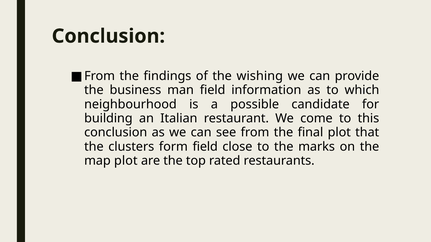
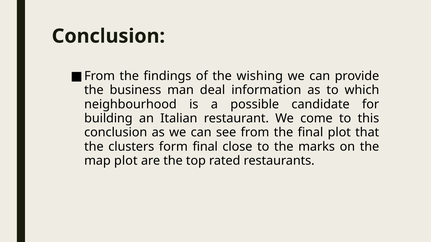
man field: field -> deal (213, 90)
form field: field -> final (205, 147)
